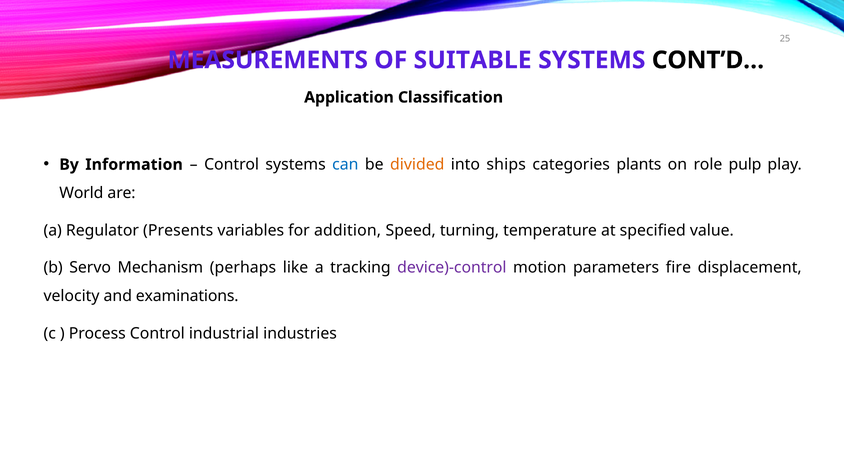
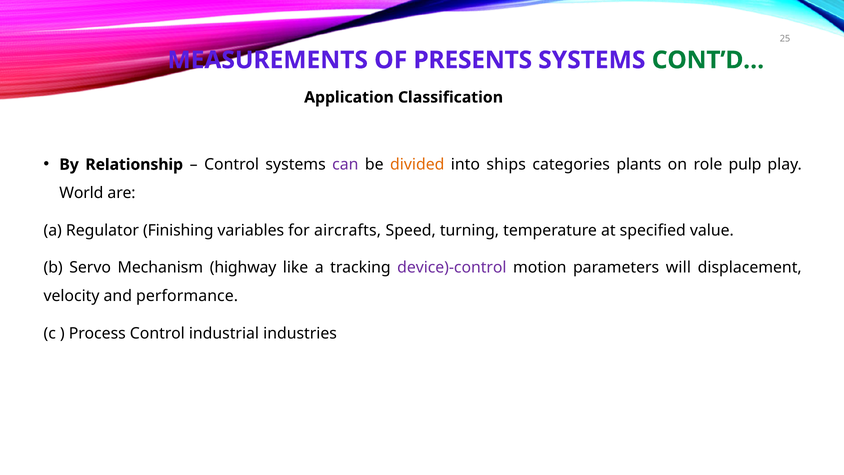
SUITABLE: SUITABLE -> PRESENTS (473, 60)
CONT’D… colour: black -> green (708, 60)
Information: Information -> Relationship (134, 164)
can colour: blue -> purple (345, 164)
Presents: Presents -> Finishing (178, 230)
addition: addition -> aircrafts (348, 230)
perhaps: perhaps -> highway (243, 268)
fire: fire -> will (678, 268)
examinations: examinations -> performance (187, 296)
